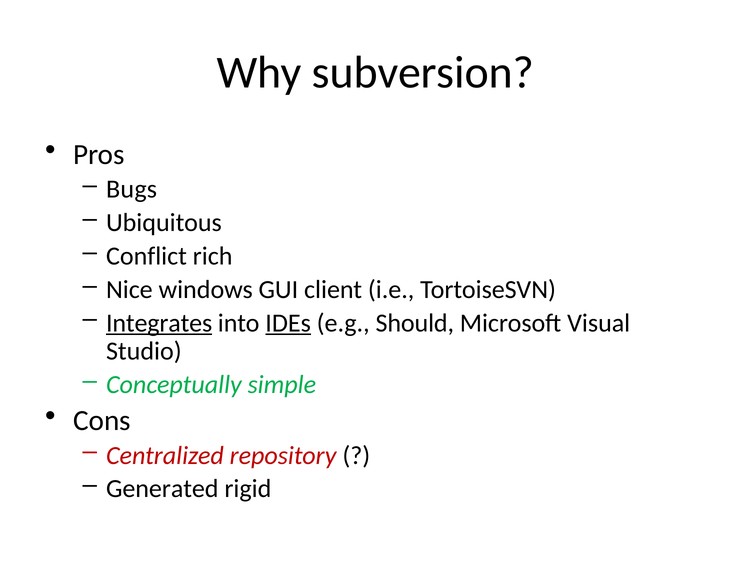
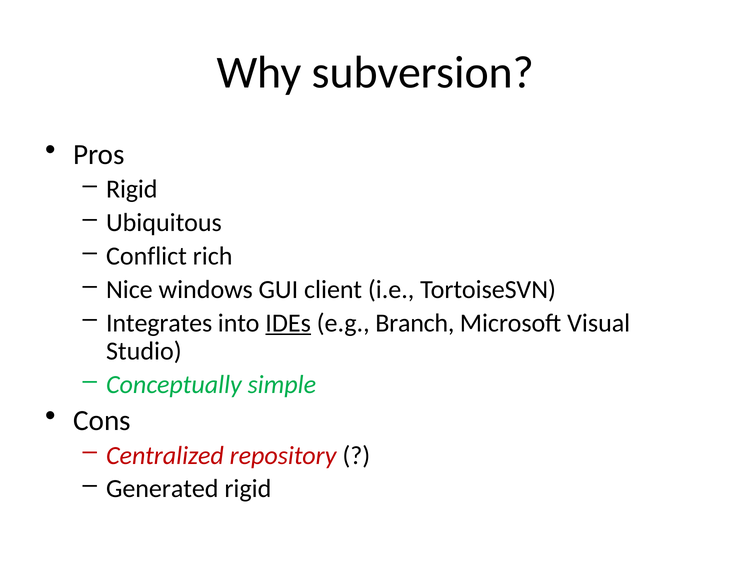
Bugs: Bugs -> Rigid (132, 189)
Integrates underline: present -> none (159, 323)
Should: Should -> Branch (415, 323)
